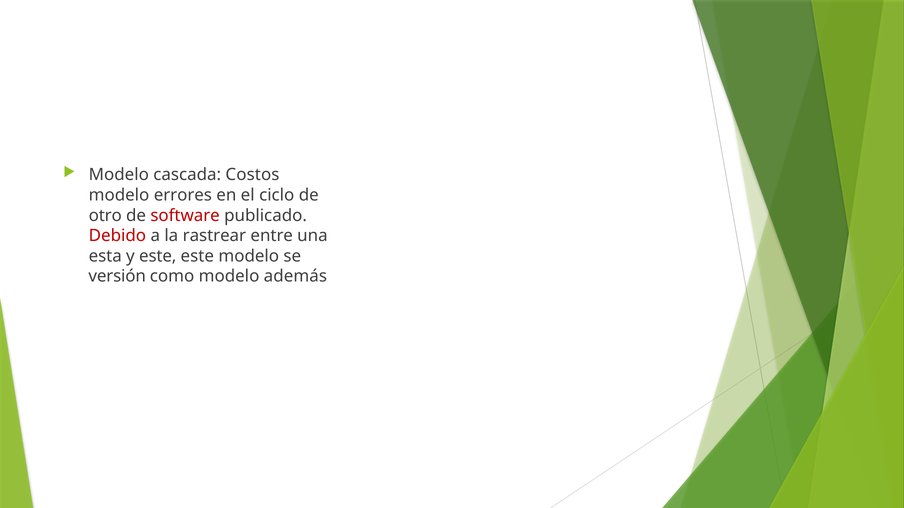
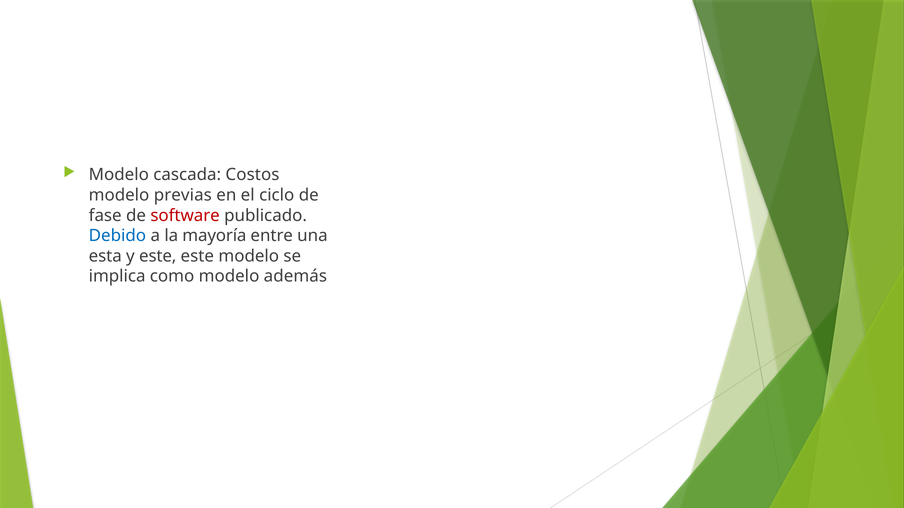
errores: errores -> previas (183, 195)
otro: otro -> fase (105, 216)
Debido colour: red -> blue (117, 236)
rastrear: rastrear -> mayoría (214, 236)
versión: versión -> implica (117, 277)
